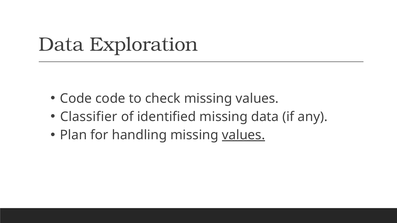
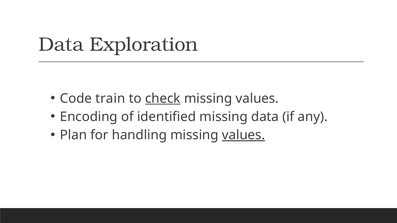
Code code: code -> train (110, 99)
check underline: none -> present (163, 99)
Classifier: Classifier -> Encoding (89, 117)
